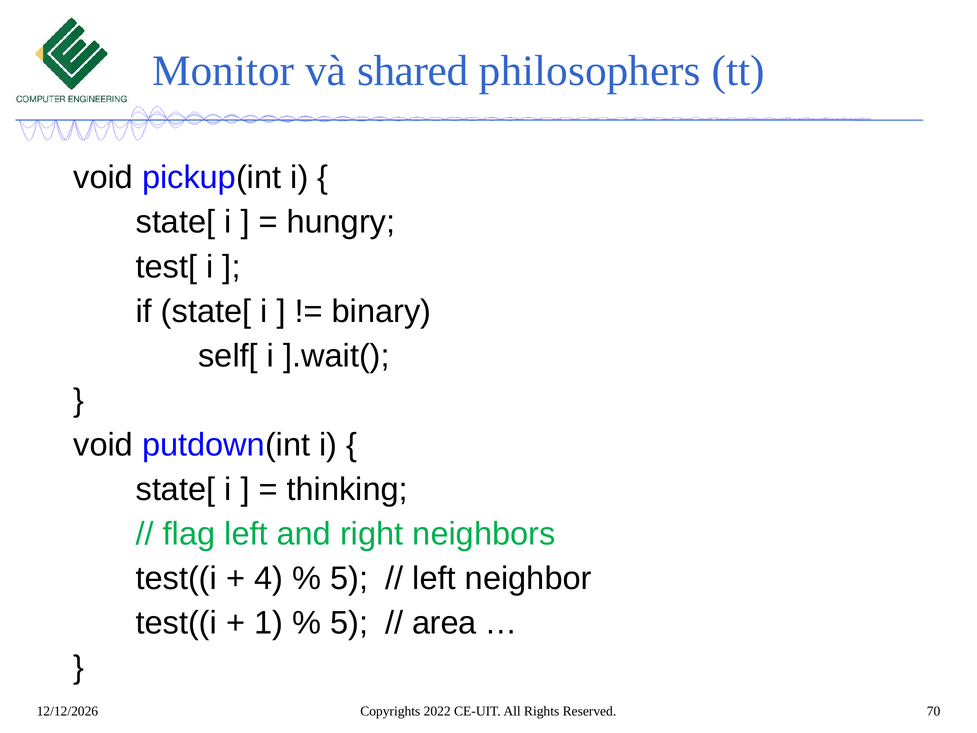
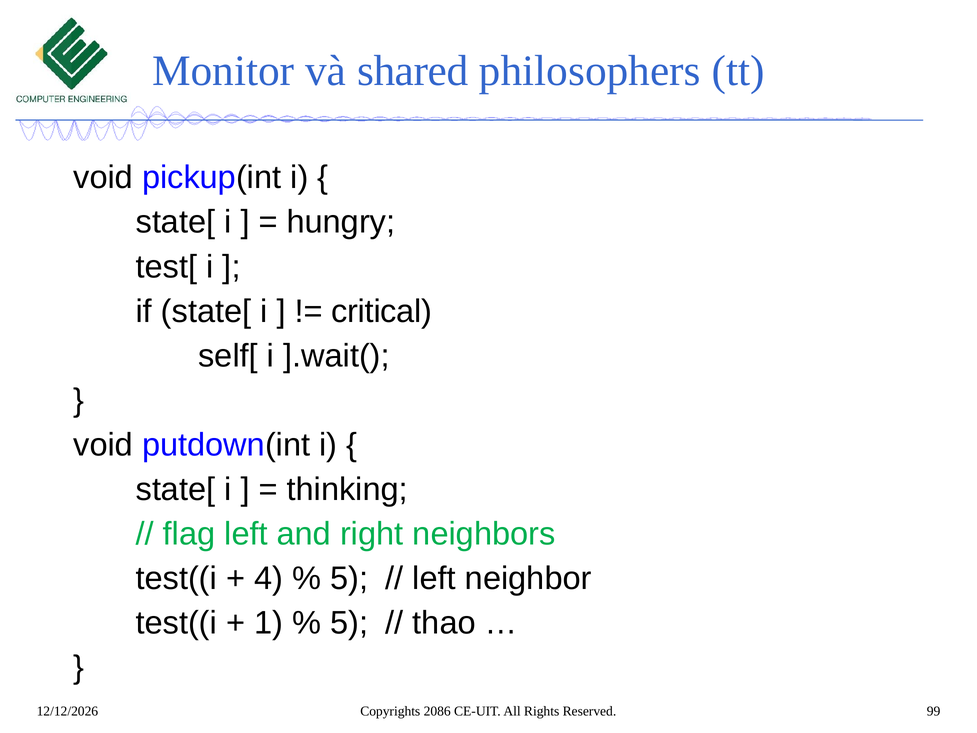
binary: binary -> critical (382, 311)
area: area -> thao (444, 623)
2022: 2022 -> 2086 (437, 711)
70: 70 -> 99 (934, 711)
